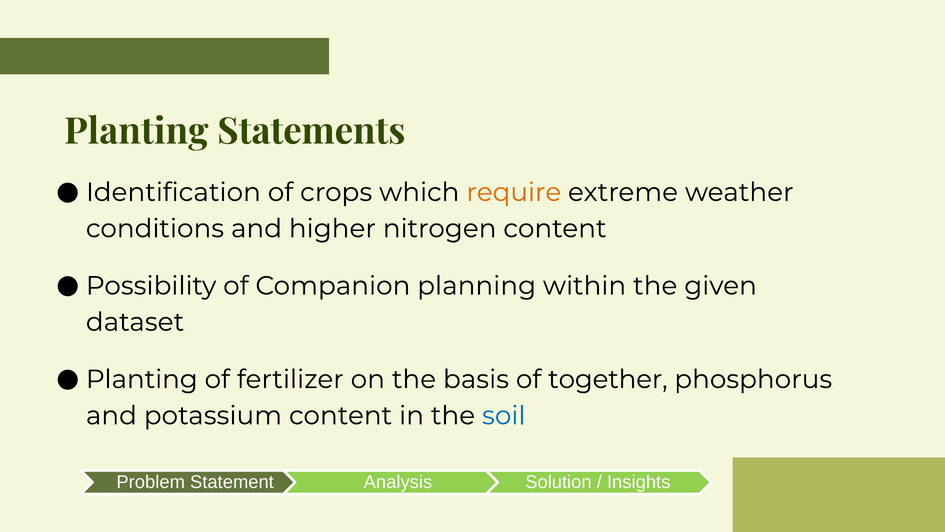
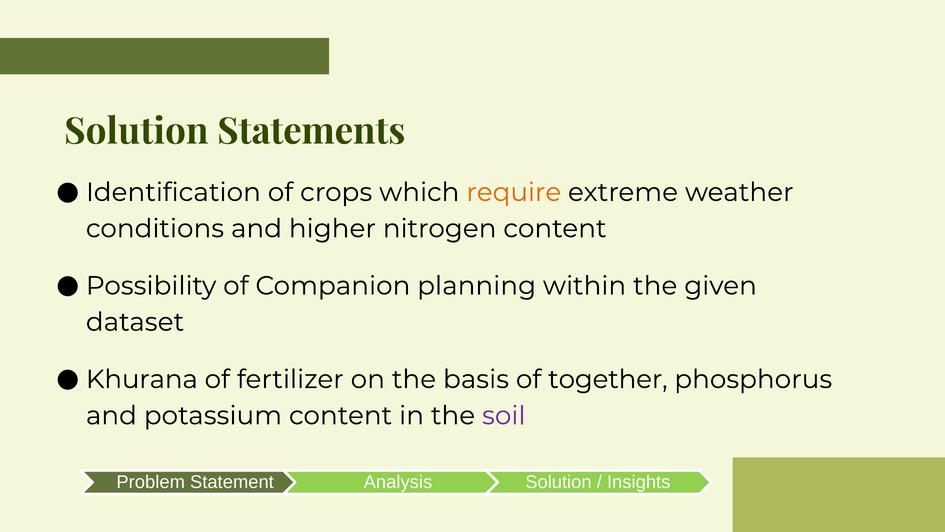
Planting: Planting -> Solution (136, 131)
Planting: Planting -> Khurana (142, 379)
soil colour: blue -> purple (504, 415)
